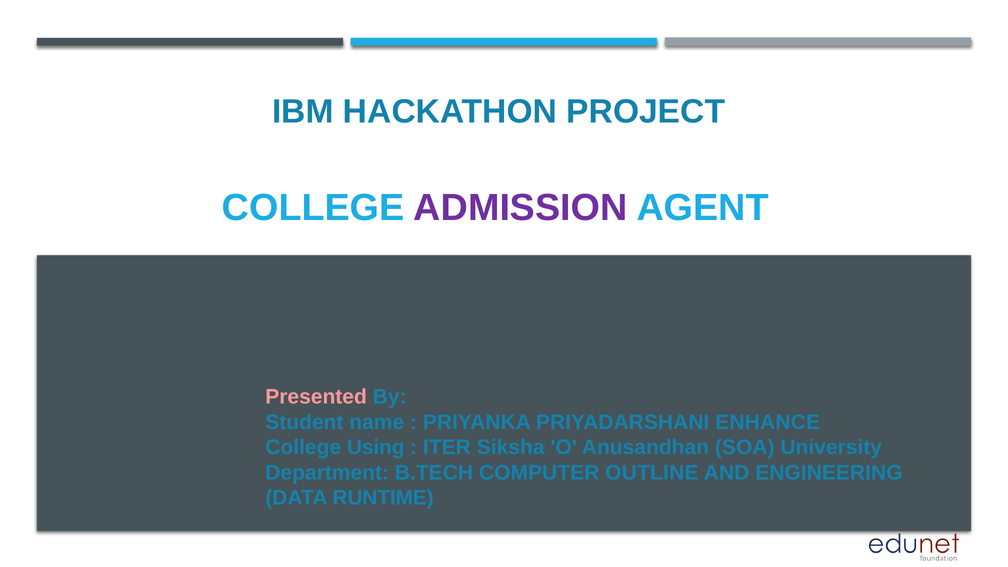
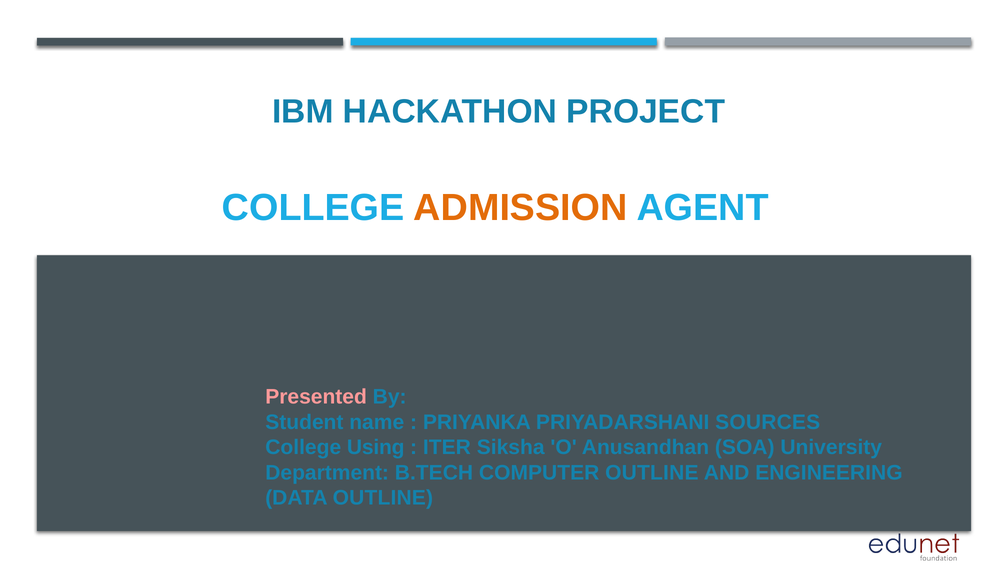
ADMISSION colour: purple -> orange (520, 208)
ENHANCE: ENHANCE -> SOURCES (768, 422)
DATA RUNTIME: RUNTIME -> OUTLINE (383, 498)
